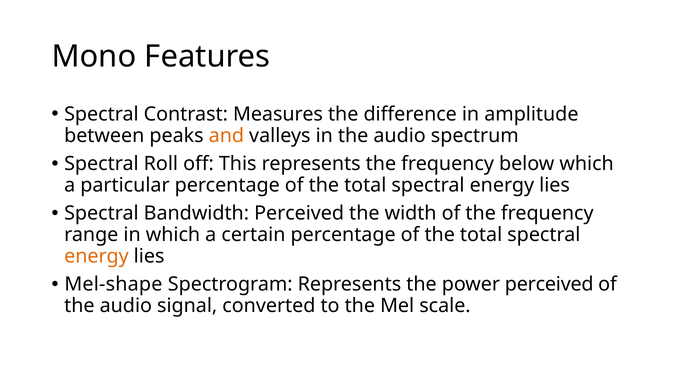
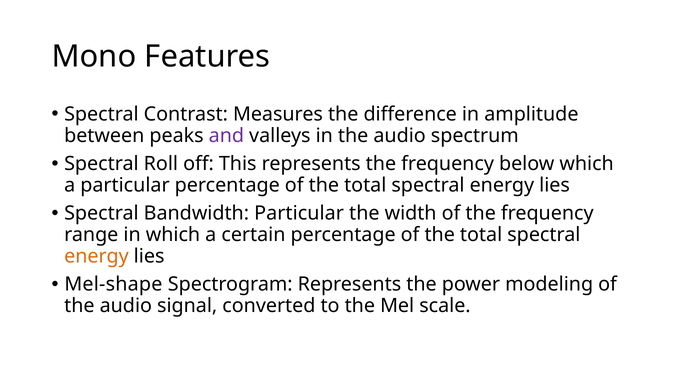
and colour: orange -> purple (226, 136)
Bandwidth Perceived: Perceived -> Particular (299, 214)
power perceived: perceived -> modeling (549, 285)
